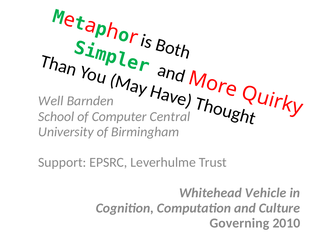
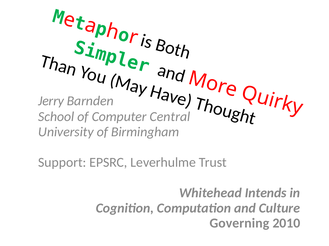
Well: Well -> Jerry (51, 101)
Vehicle: Vehicle -> Intends (266, 193)
